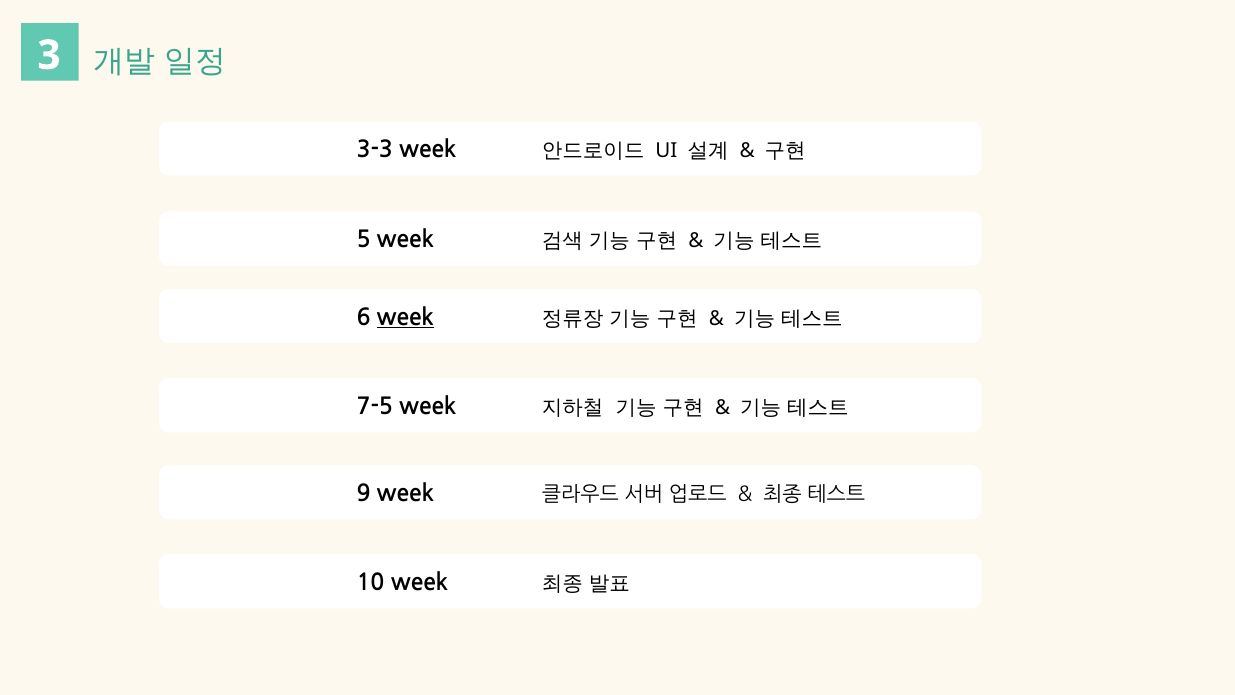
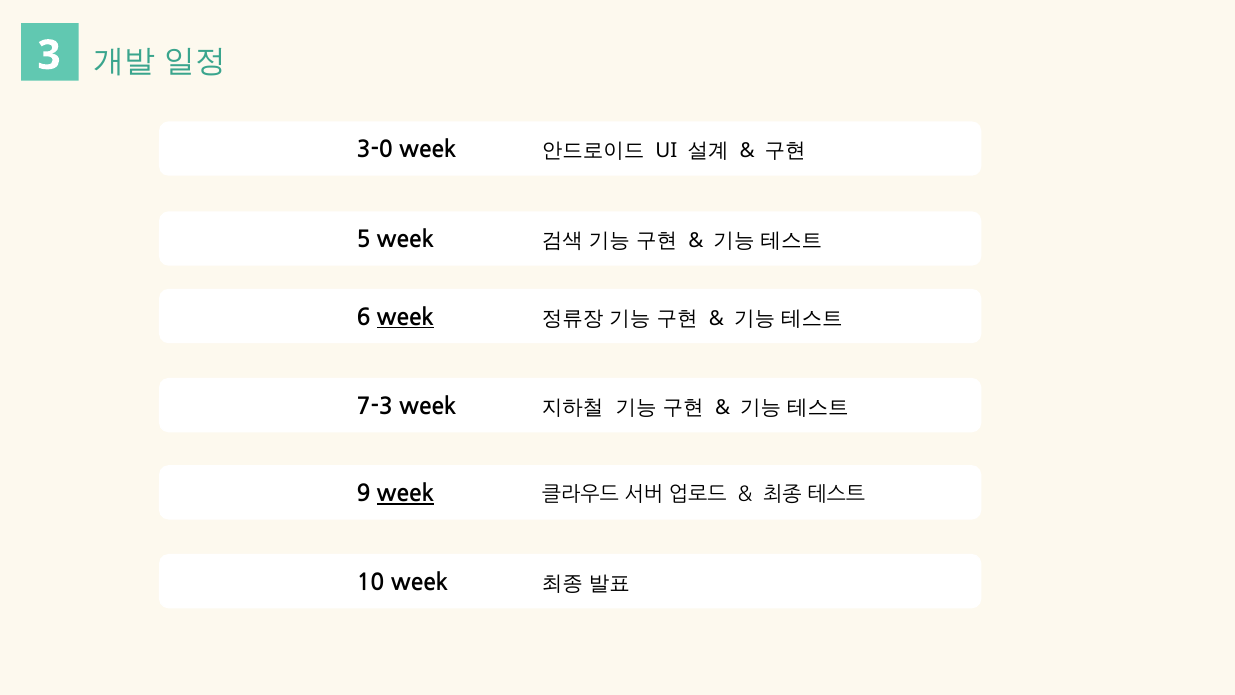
3-3: 3-3 -> 3-0 (375, 150)
7-5: 7-5 -> 7-3 (375, 407)
week underline: none -> present (405, 494)
